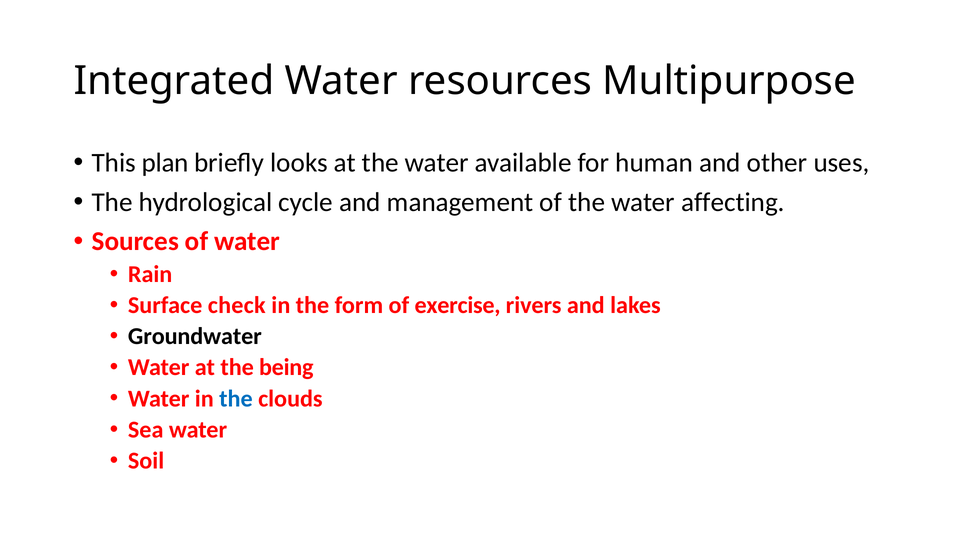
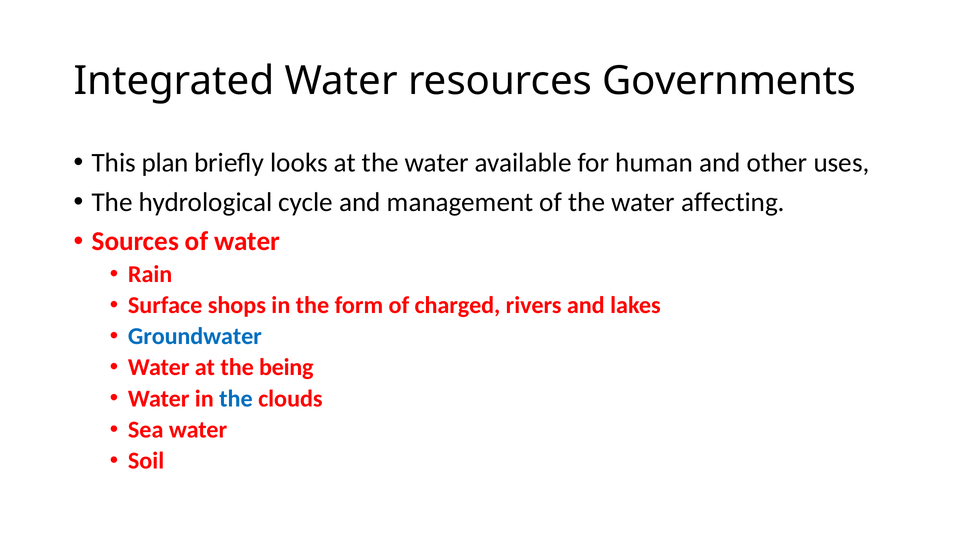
Multipurpose: Multipurpose -> Governments (729, 81)
check: check -> shops (237, 306)
exercise: exercise -> charged (457, 306)
Groundwater colour: black -> blue (195, 337)
